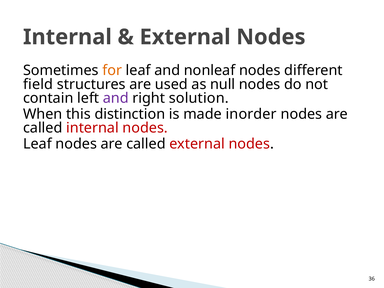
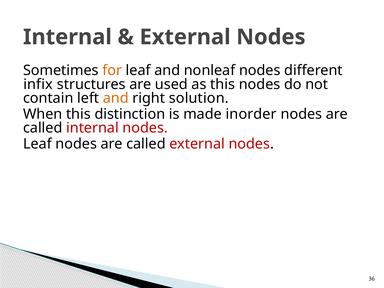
field: field -> infix (38, 84)
as null: null -> this (223, 84)
and colour: purple -> orange (116, 98)
